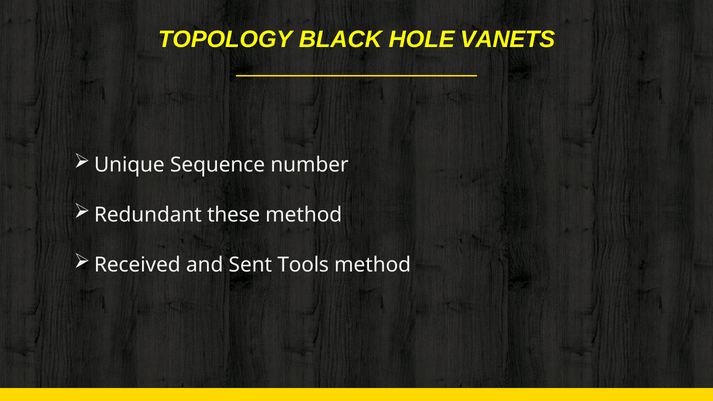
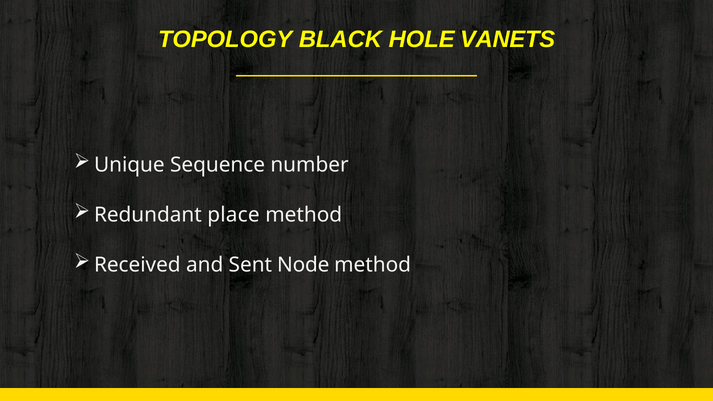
these: these -> place (233, 215)
Tools: Tools -> Node (303, 265)
